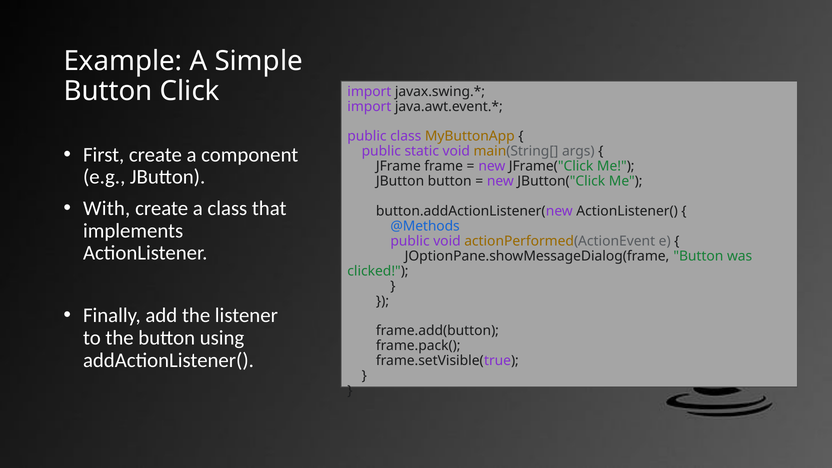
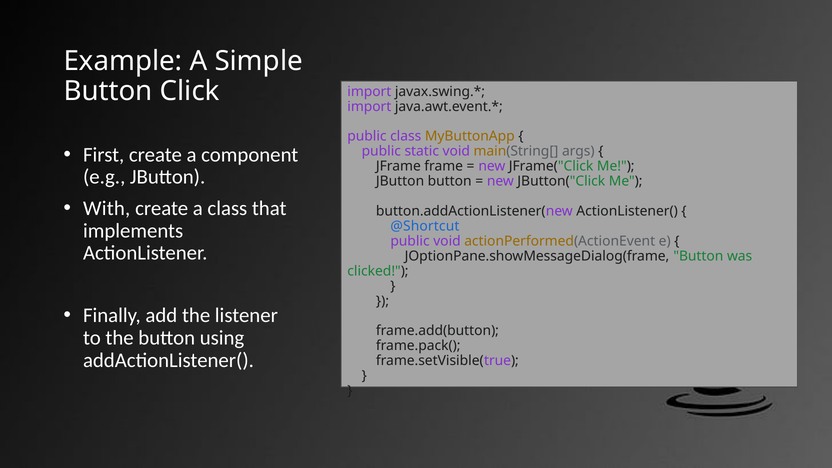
@Methods: @Methods -> @Shortcut (425, 226)
